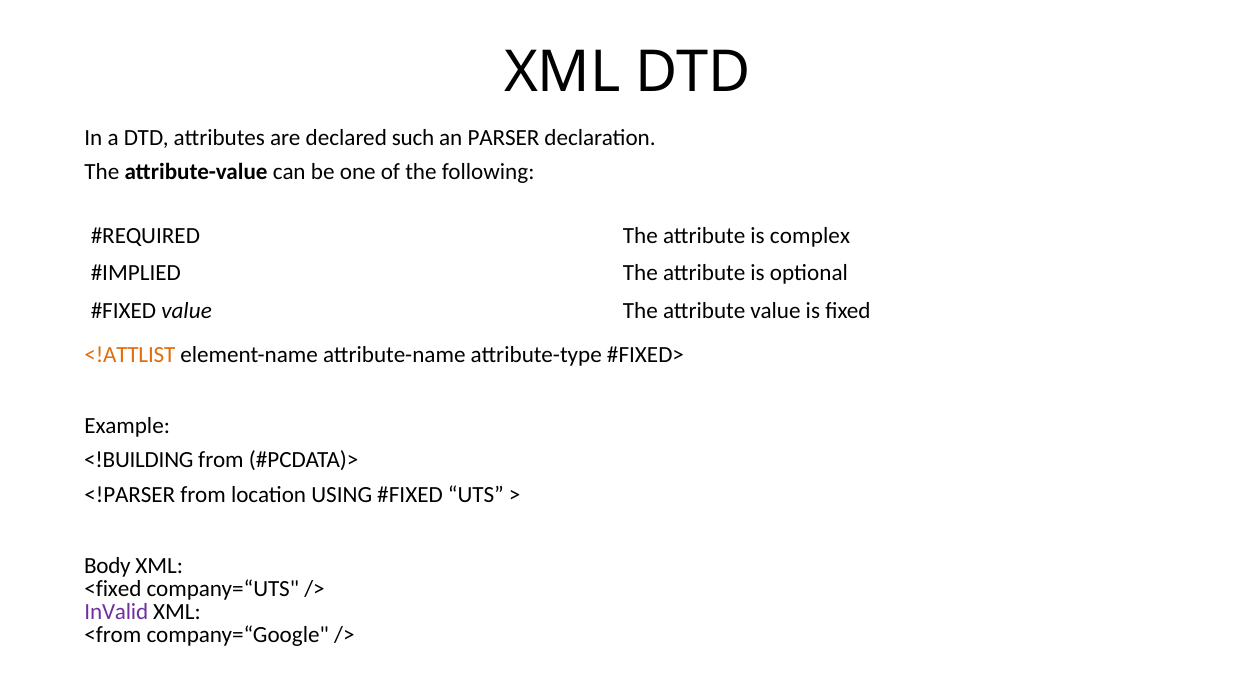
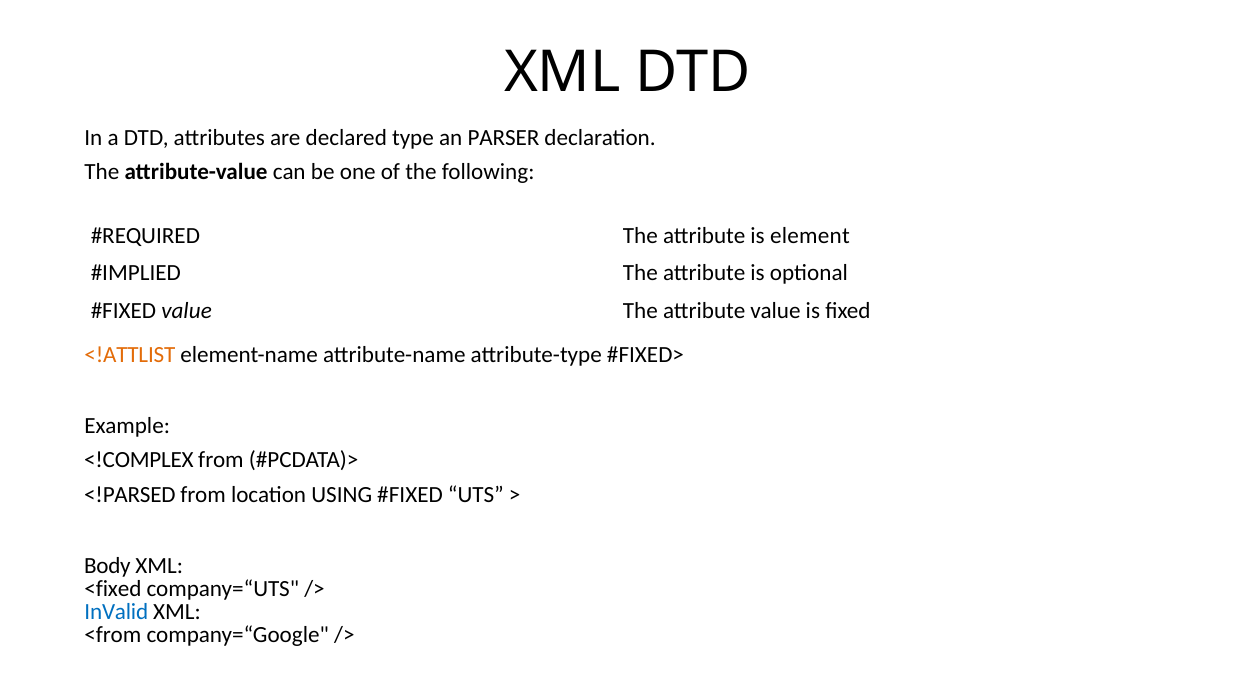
such: such -> type (413, 138)
complex: complex -> element (810, 235)
<!BUILDING: <!BUILDING -> <!COMPLEX (139, 460)
<!PARSER: <!PARSER -> <!PARSED (130, 495)
InValid colour: purple -> blue (116, 612)
